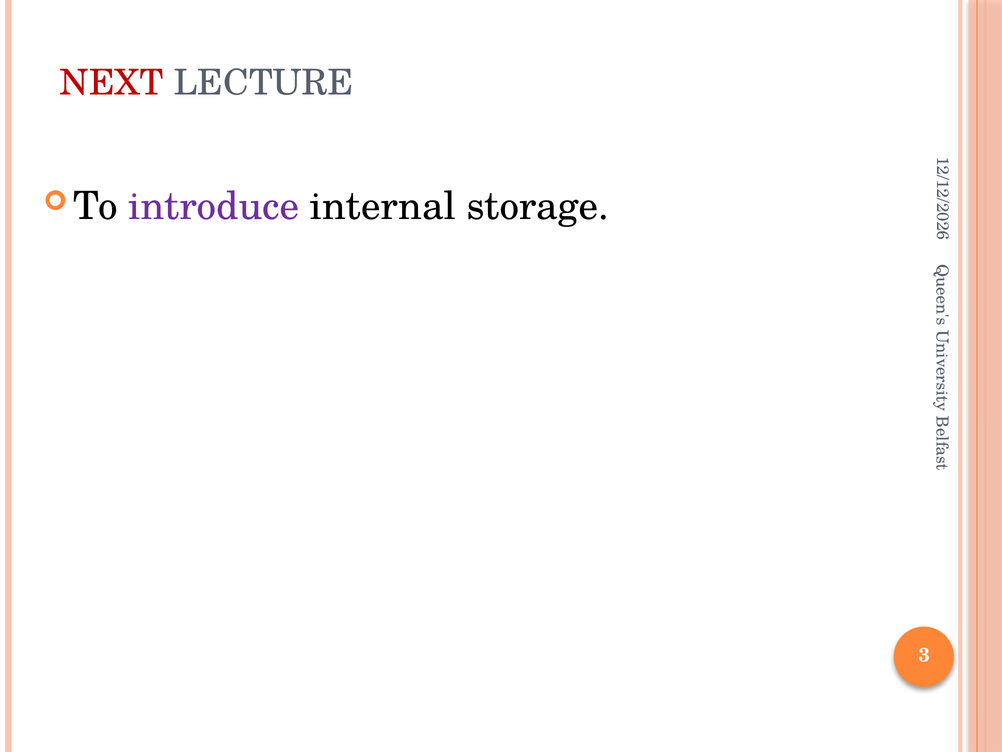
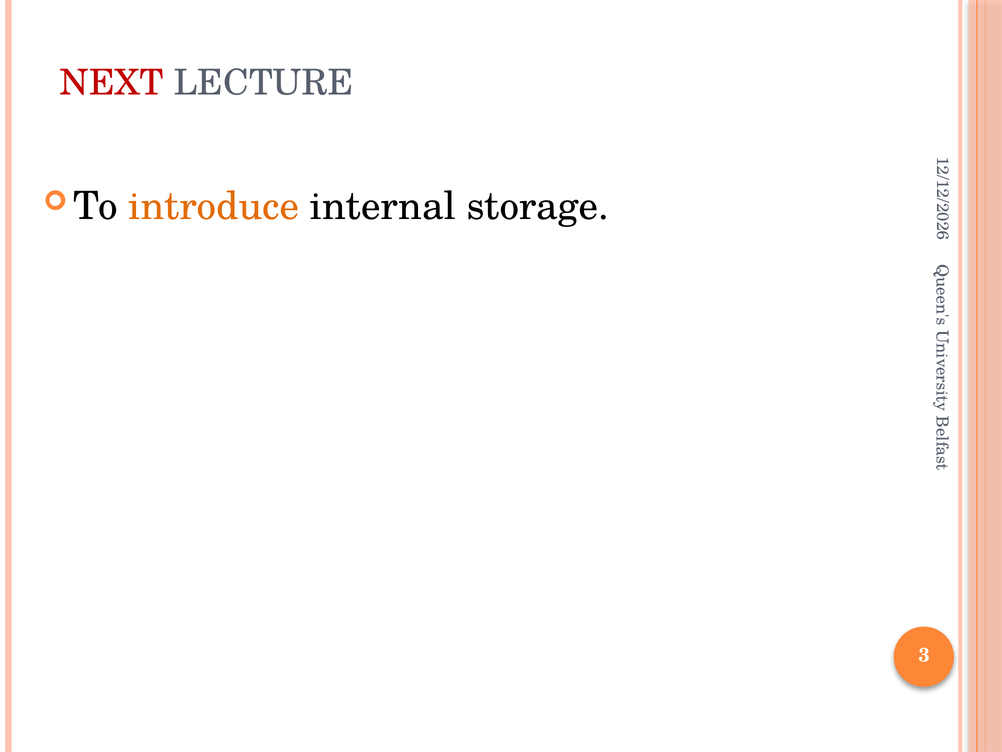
introduce colour: purple -> orange (214, 206)
